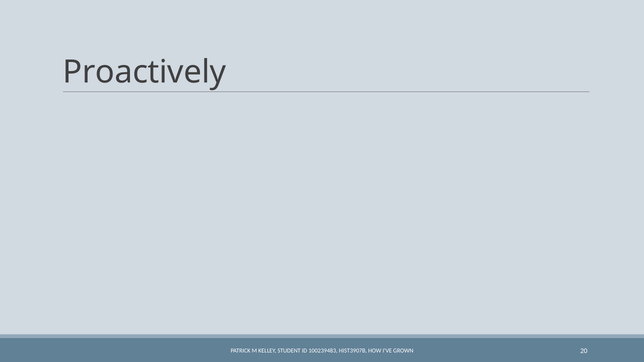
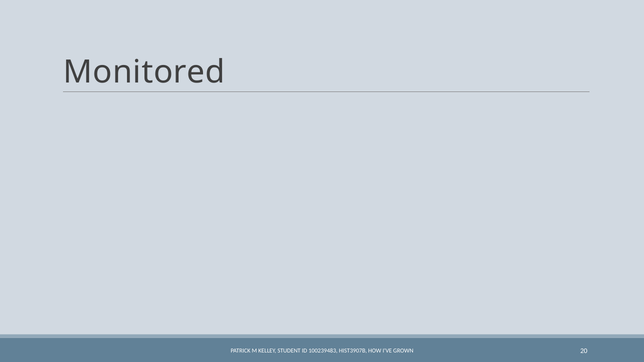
Proactively: Proactively -> Monitored (144, 72)
